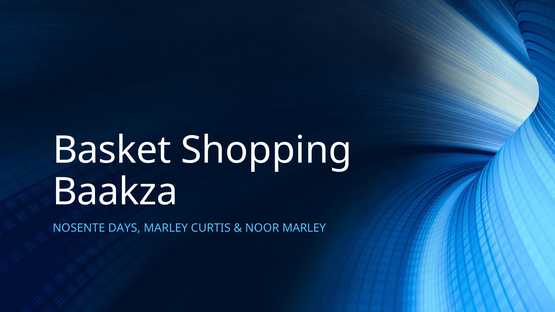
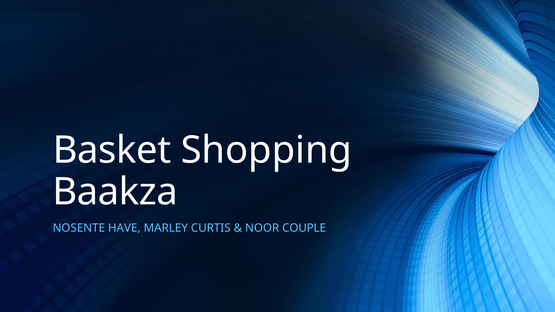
DAYS: DAYS -> HAVE (124, 228)
NOOR MARLEY: MARLEY -> COUPLE (304, 228)
